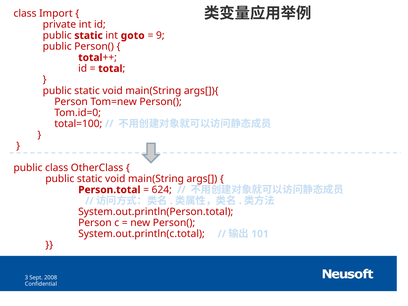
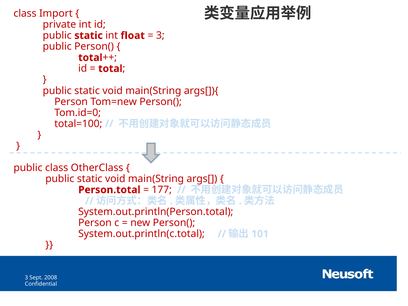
goto: goto -> float (133, 36)
9: 9 -> 3 (160, 36)
624: 624 -> 177 (162, 190)
